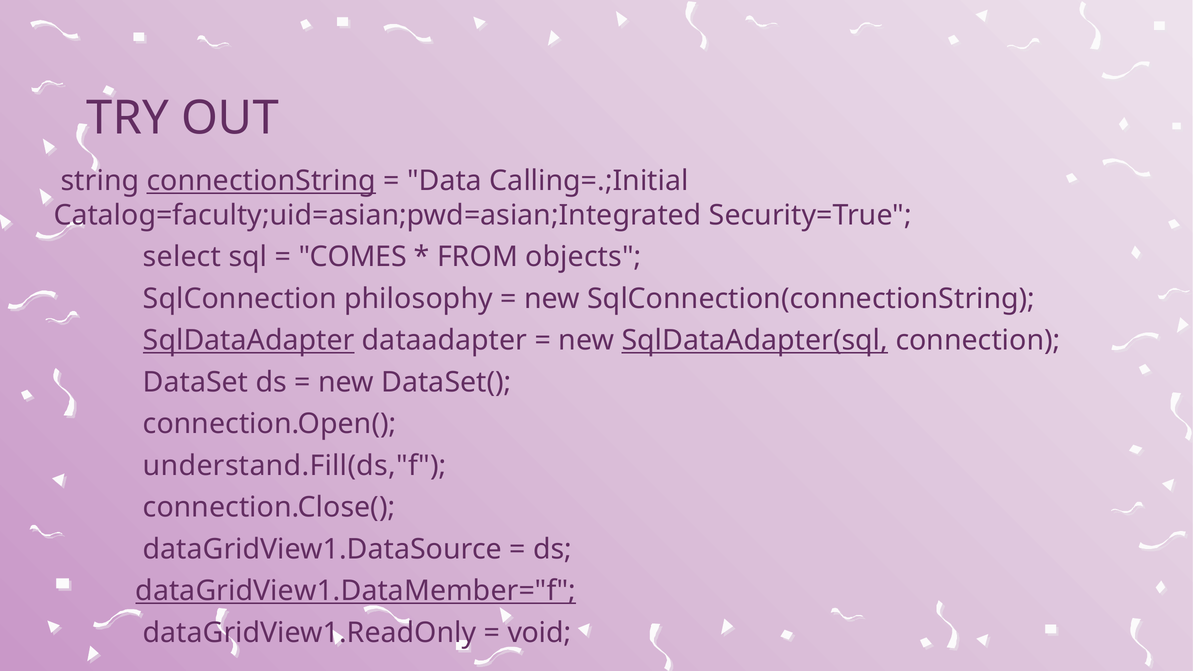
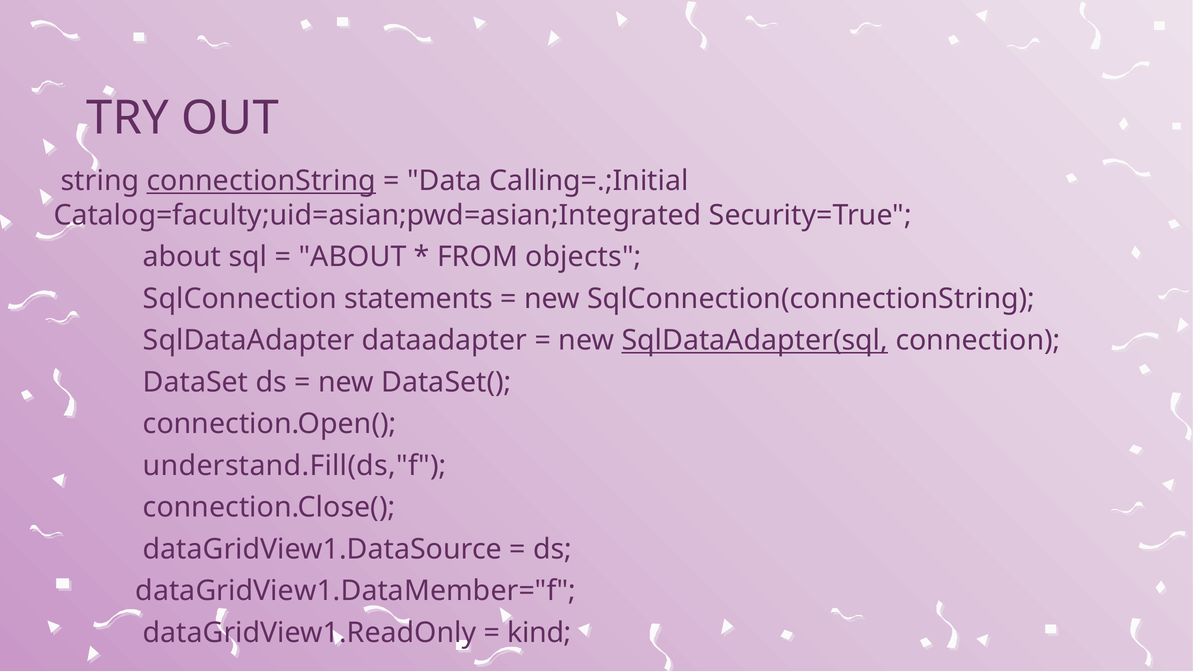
select: select -> about (182, 257)
COMES: COMES -> ABOUT (352, 257)
philosophy: philosophy -> statements (419, 299)
SqlDataAdapter underline: present -> none (249, 341)
dataGridView1.DataMember="f underline: present -> none (356, 591)
void: void -> kind (539, 633)
